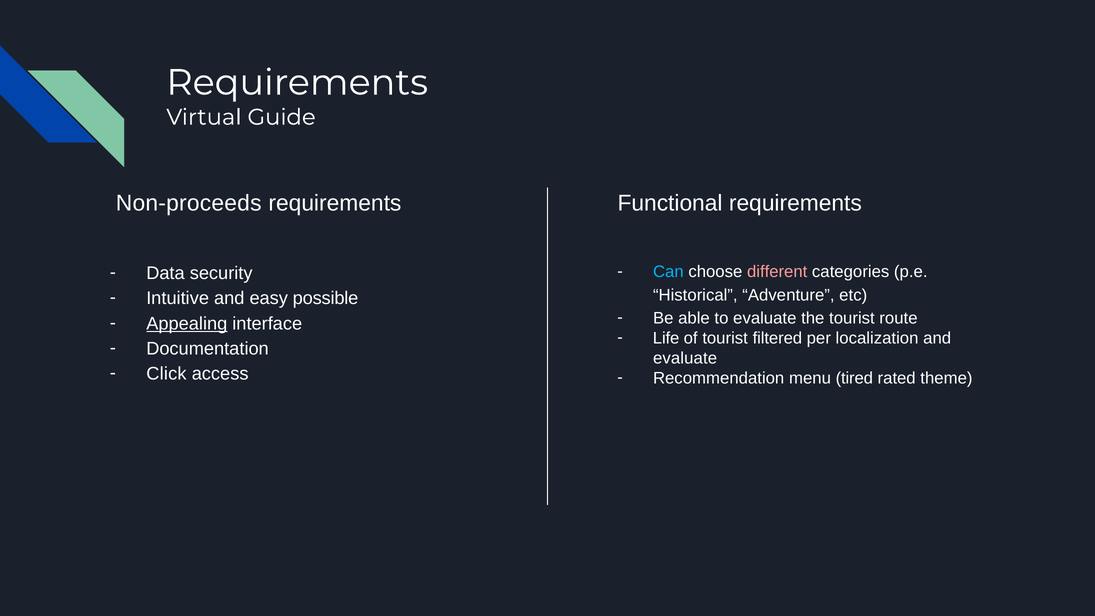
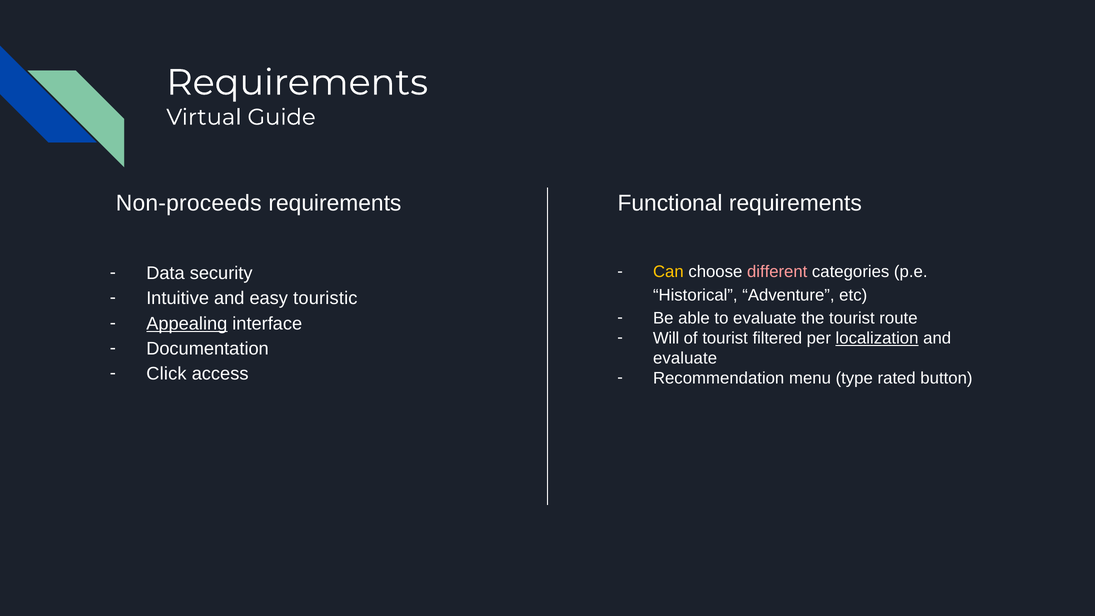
Can colour: light blue -> yellow (668, 272)
possible: possible -> touristic (325, 298)
Life: Life -> Will (666, 338)
localization underline: none -> present (877, 338)
tired: tired -> type (854, 378)
theme: theme -> button (946, 378)
